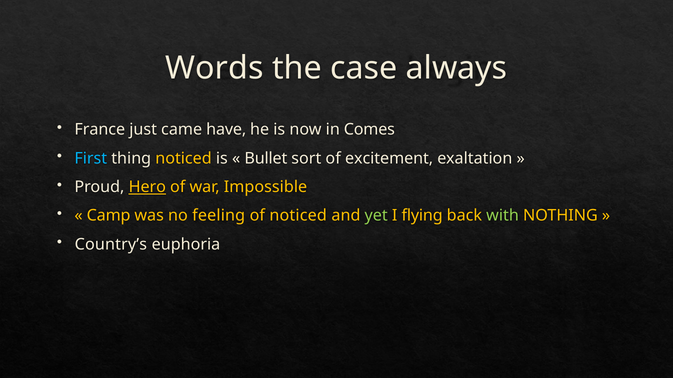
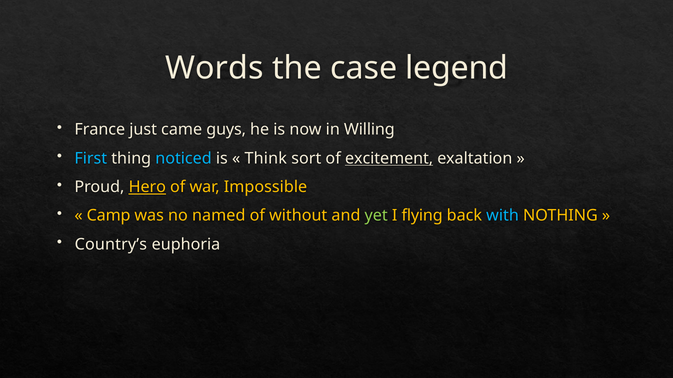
always: always -> legend (457, 68)
have: have -> guys (226, 130)
Comes: Comes -> Willing (369, 130)
noticed colour: yellow -> light blue (184, 159)
Bullet: Bullet -> Think (266, 159)
excitement underline: none -> present (389, 159)
feeling: feeling -> named (219, 216)
of noticed: noticed -> without (298, 216)
with colour: light green -> light blue (503, 216)
